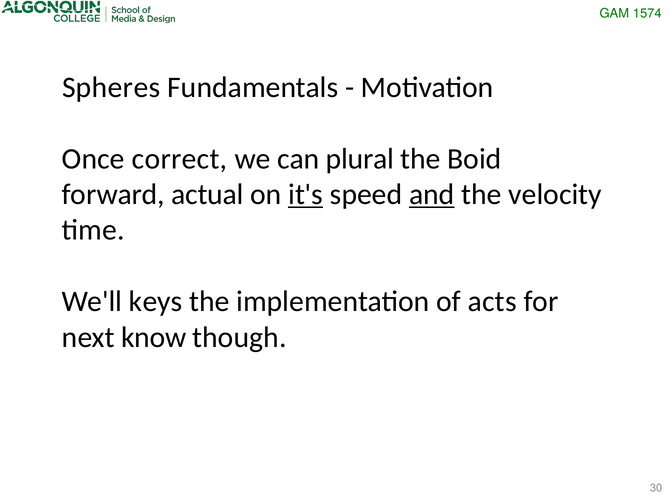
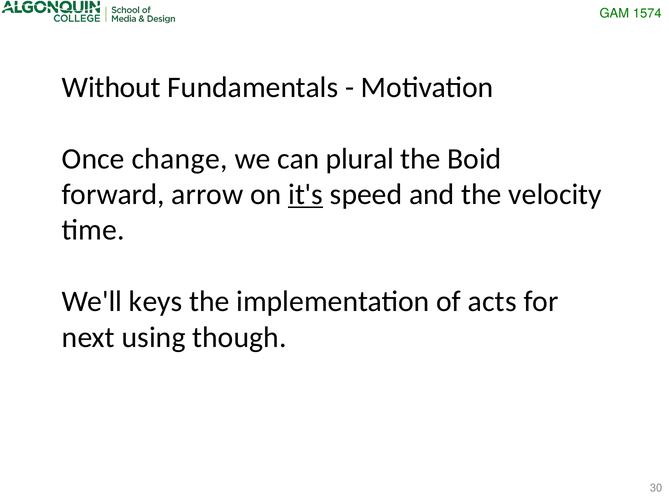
Spheres: Spheres -> Without (111, 87)
correct: correct -> change (180, 159)
actual: actual -> arrow (207, 194)
and underline: present -> none (432, 194)
know: know -> using (154, 337)
